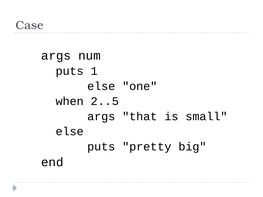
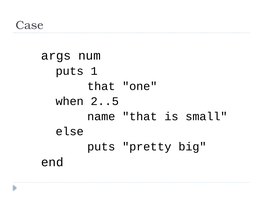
else: else -> that (101, 86)
args: args -> name (101, 117)
